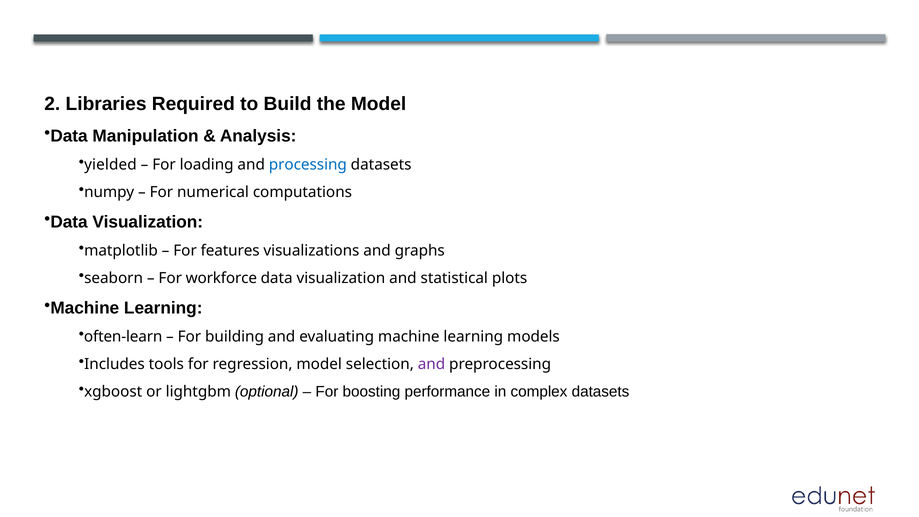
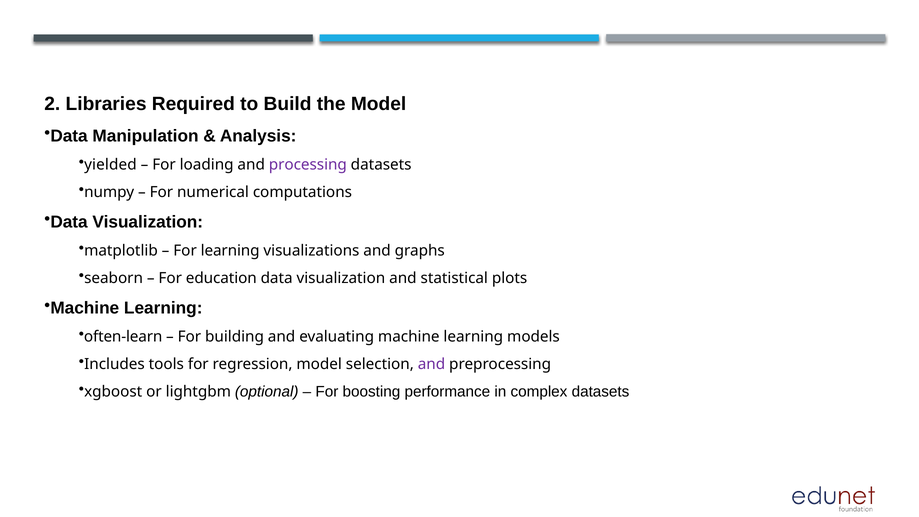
processing colour: blue -> purple (308, 165)
For features: features -> learning (230, 251)
workforce: workforce -> education (221, 278)
